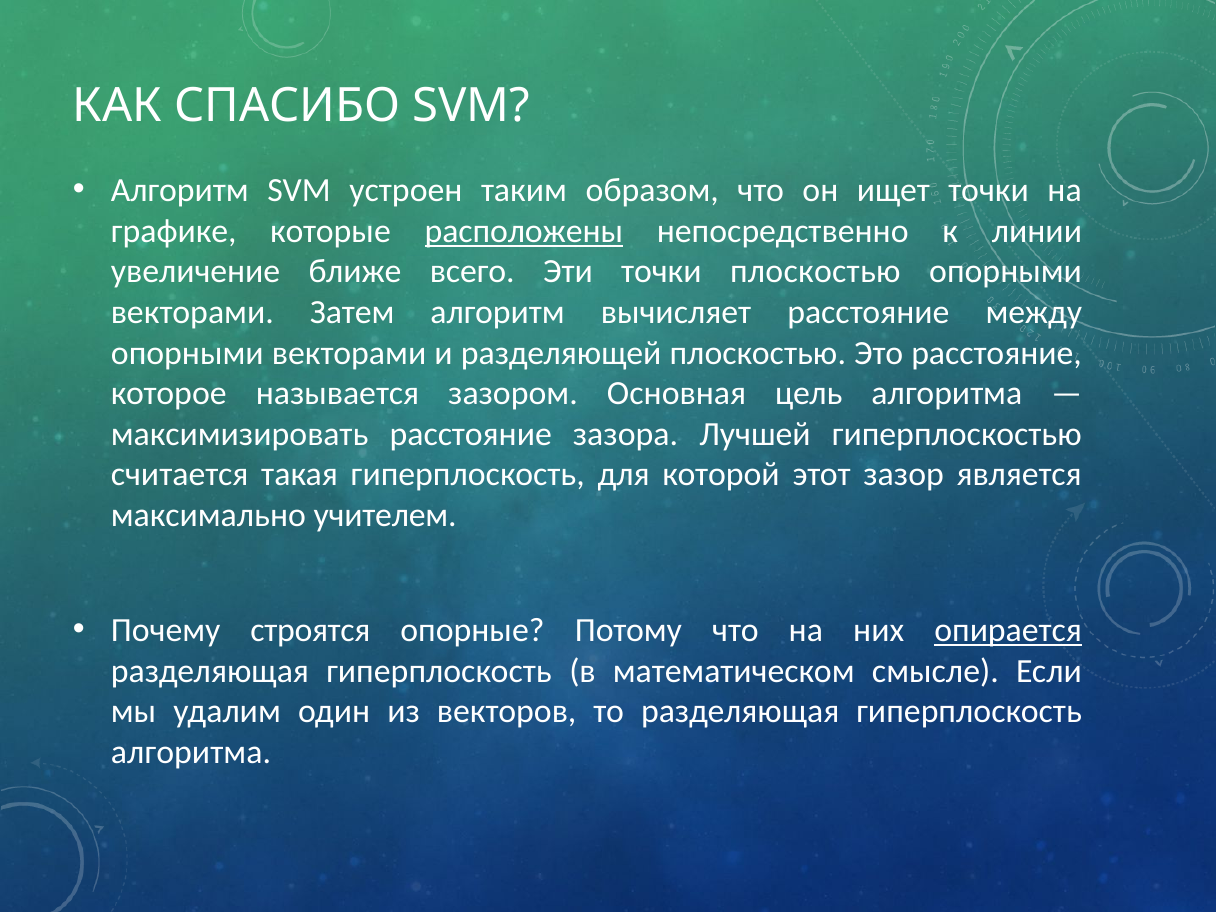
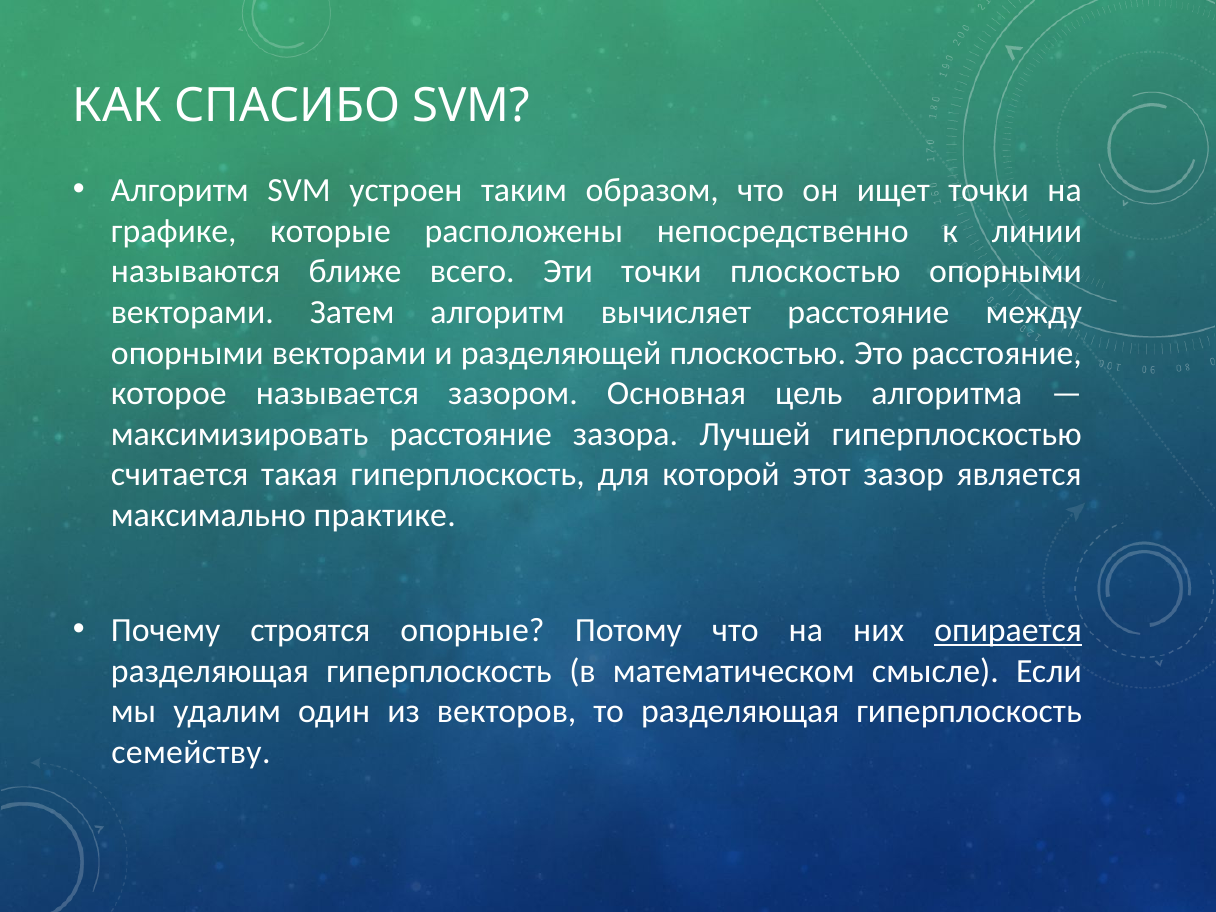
расположены underline: present -> none (524, 231)
увеличение: увеличение -> называются (196, 272)
учителем: учителем -> практике (385, 515)
алгоритма: алгоритма -> семейству (191, 752)
